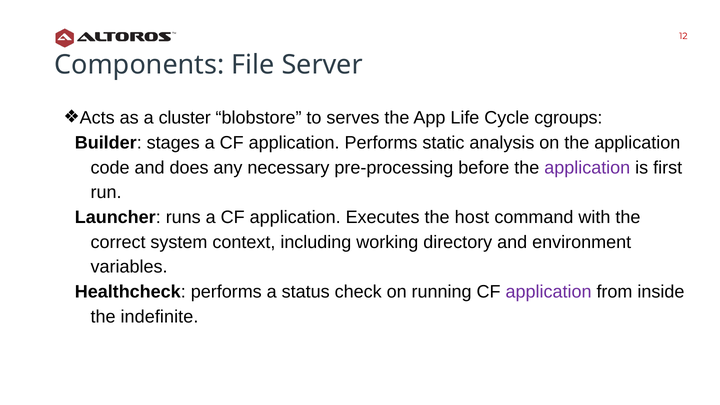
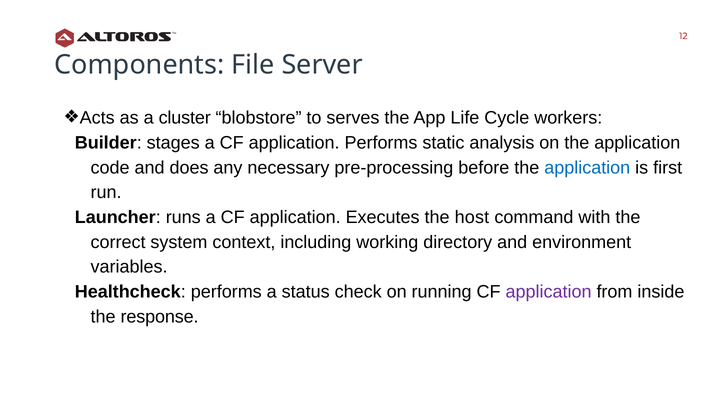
cgroups: cgroups -> workers (568, 118)
application colour: purple -> blue (587, 168)
indefinite: indefinite -> response (160, 317)
